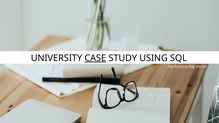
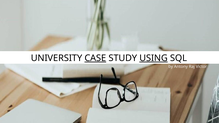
USING underline: none -> present (154, 58)
